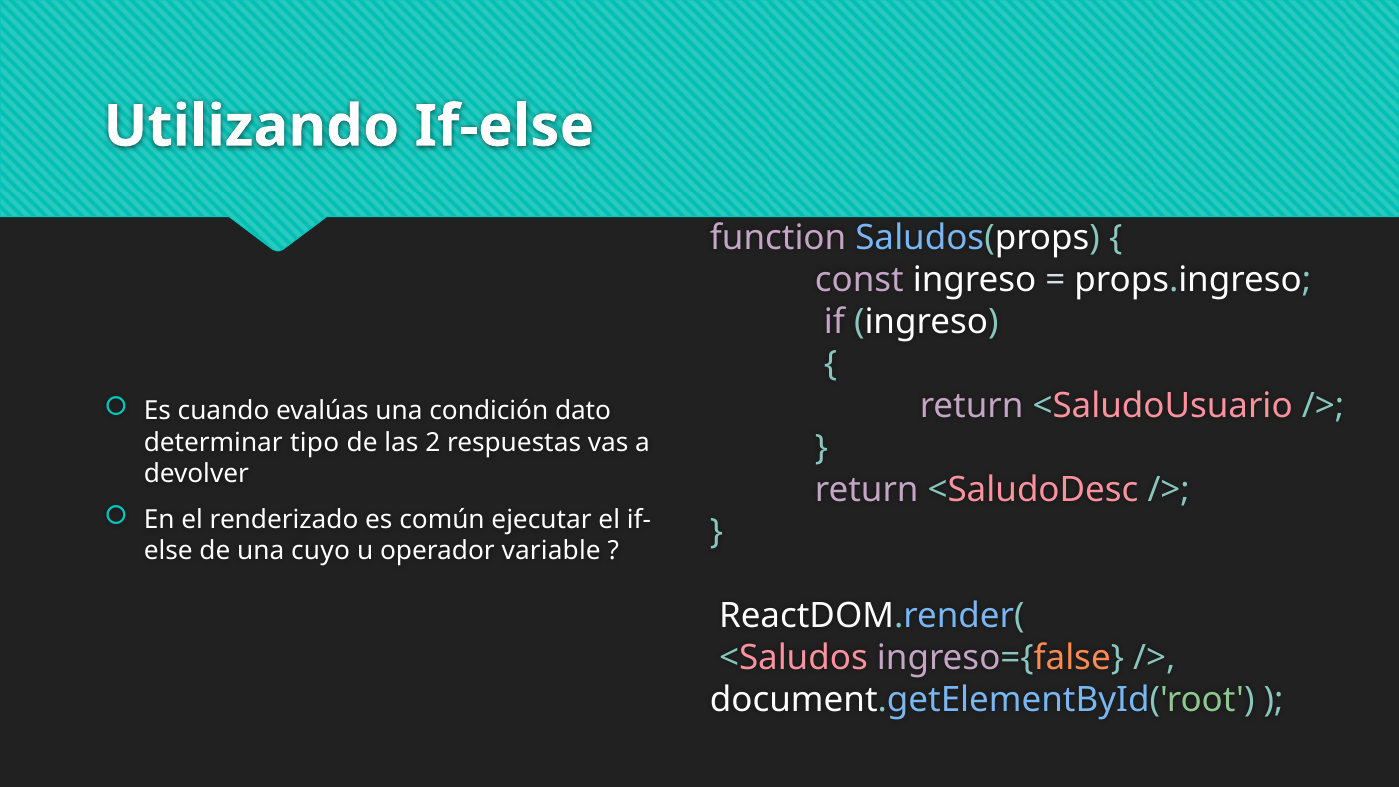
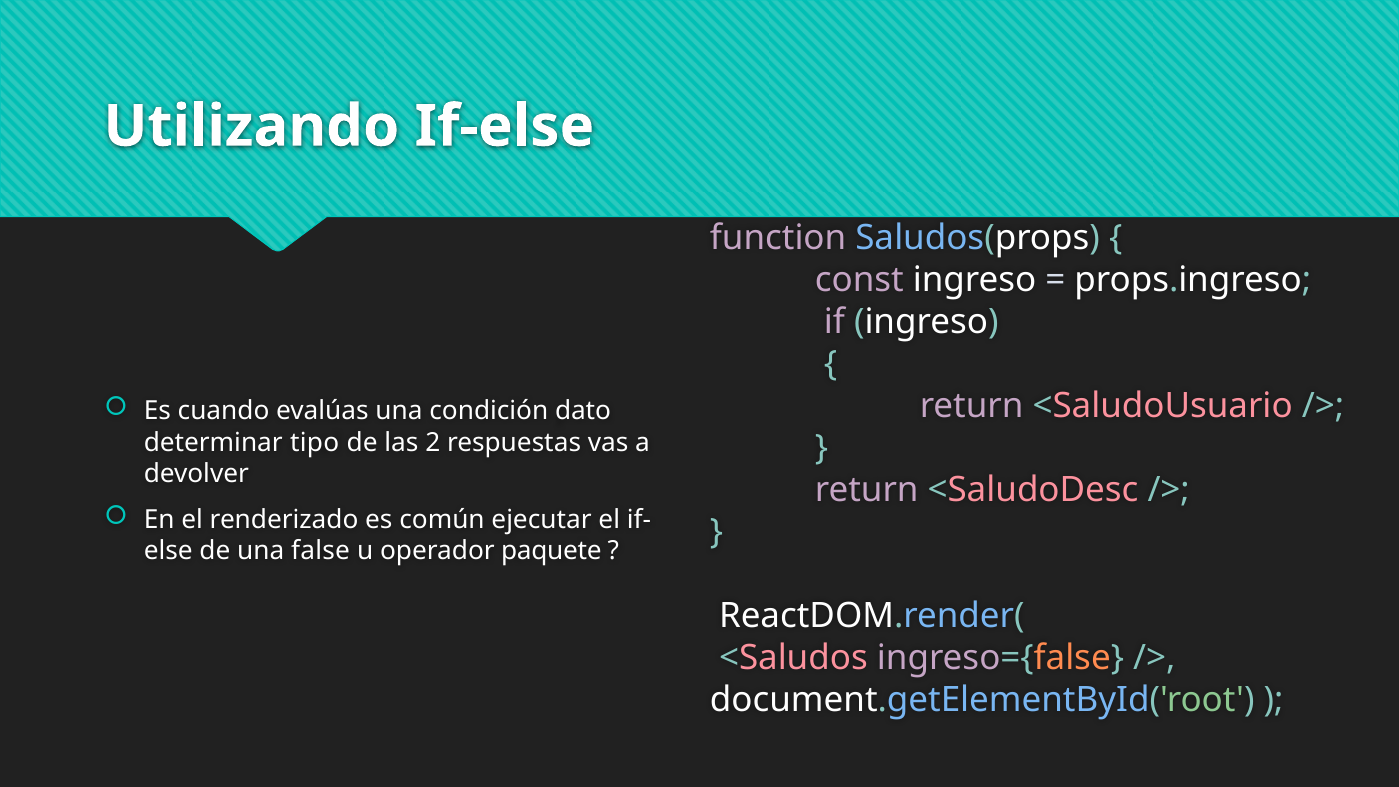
cuyo: cuyo -> false (321, 551)
variable: variable -> paquete (551, 551)
